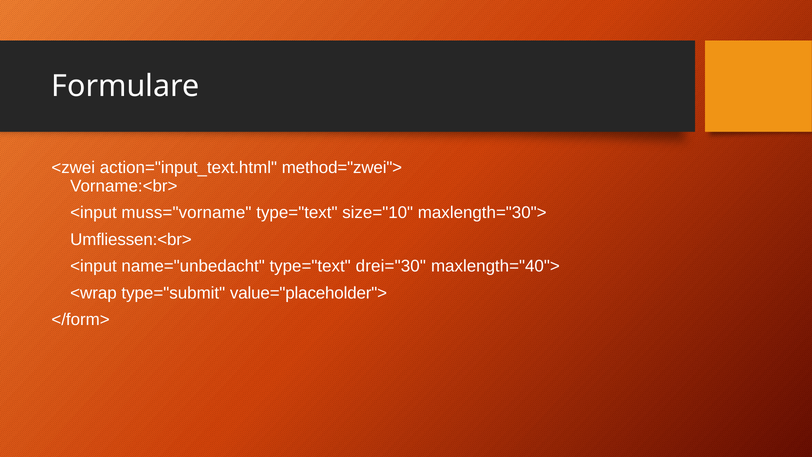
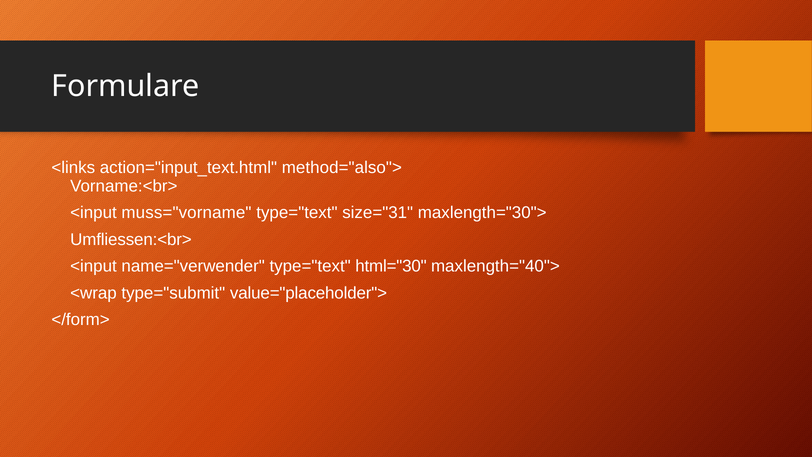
<zwei: <zwei -> <links (73, 168)
method="zwei">: method="zwei"> -> method="also"> (342, 168)
size="10: size="10 -> size="31 (378, 213)
name="unbedacht: name="unbedacht -> name="verwender (193, 266)
drei="30: drei="30 -> html="30 (391, 266)
